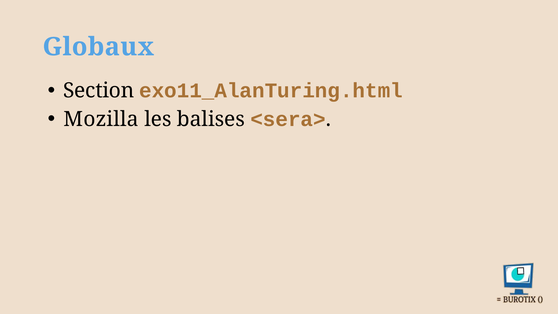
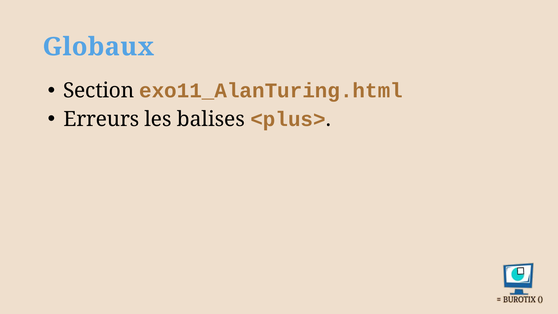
Mozilla: Mozilla -> Erreurs (101, 119)
<sera>: <sera> -> <plus> (288, 119)
